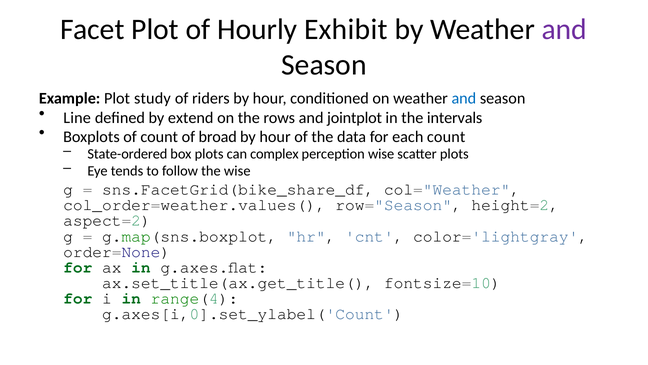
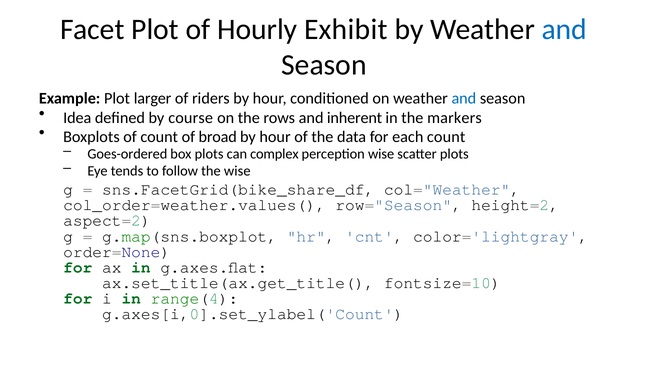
and colour: purple -> blue (564, 29)
study: study -> larger (153, 99)
Line: Line -> Idea (77, 118)
extend: extend -> course (191, 118)
jointplot: jointplot -> inherent (355, 118)
intervals: intervals -> markers (454, 118)
State-ordered: State-ordered -> Goes-ordered (127, 154)
